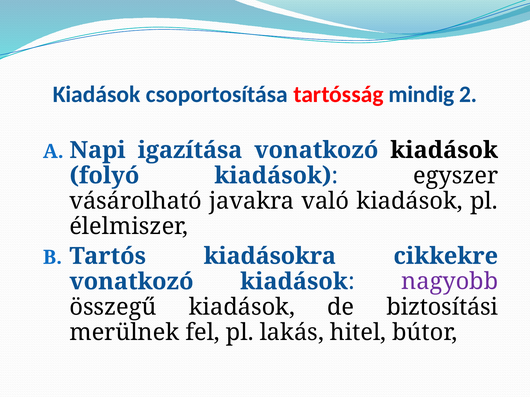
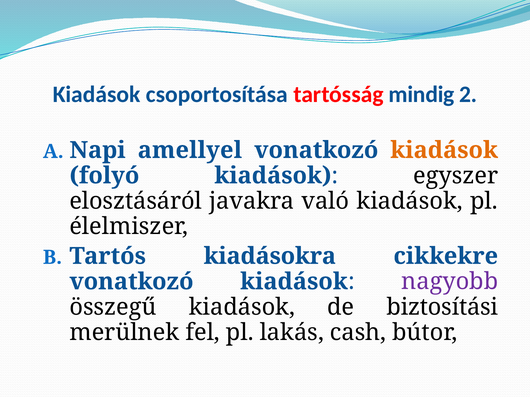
igazítása: igazítása -> amellyel (190, 150)
kiadások colour: black -> orange (444, 150)
vásárolható: vásárolható -> elosztásáról (136, 201)
hitel: hitel -> cash (358, 333)
